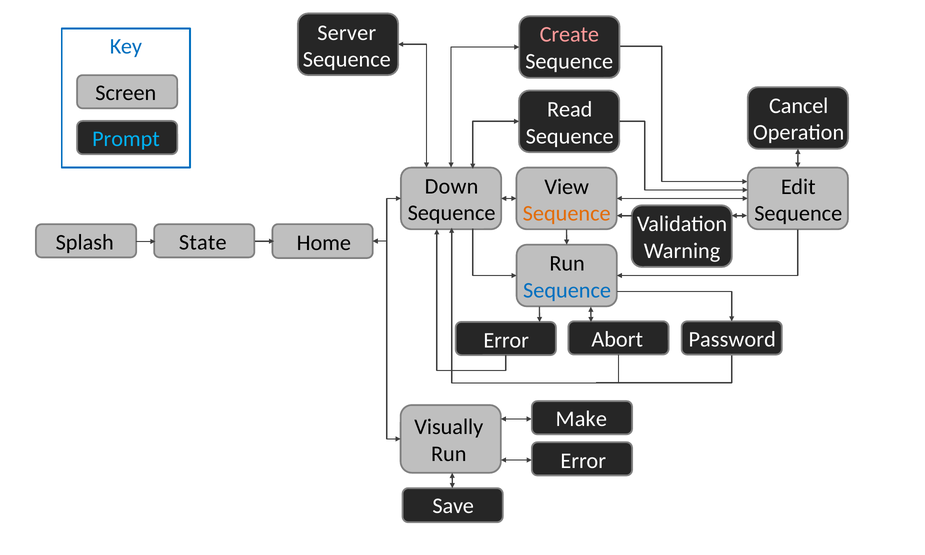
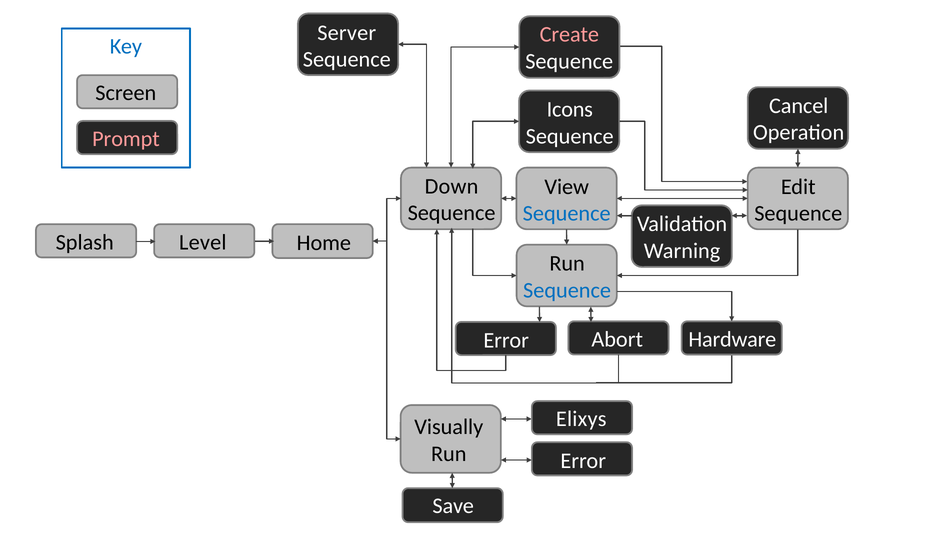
Read: Read -> Icons (570, 110)
Prompt colour: light blue -> pink (126, 139)
Sequence colour: orange -> blue (567, 213)
State: State -> Level (203, 242)
Password: Password -> Hardware (732, 339)
Make: Make -> Elixys (581, 419)
